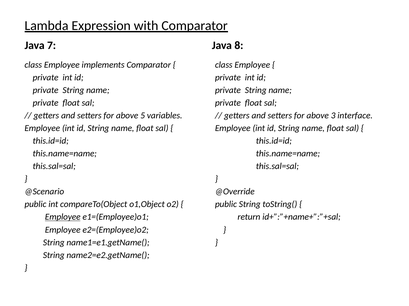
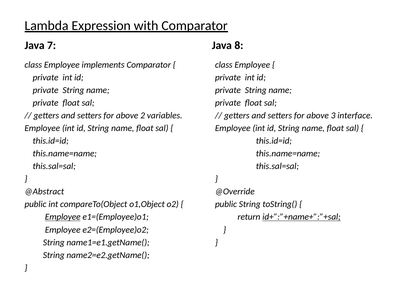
5: 5 -> 2 (143, 116)
@Scenario: @Scenario -> @Abstract (44, 192)
id+”:”+name+”:”+sal underline: none -> present (301, 218)
